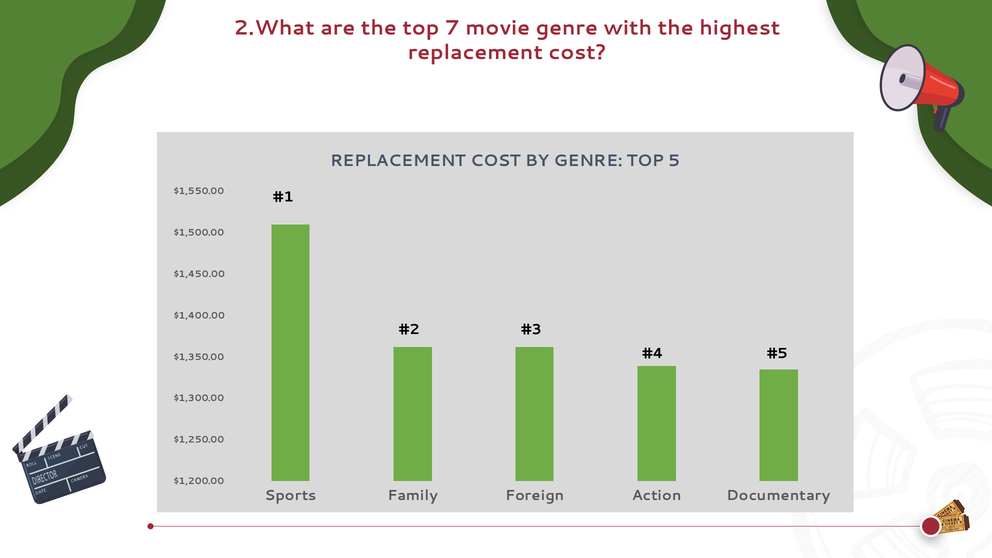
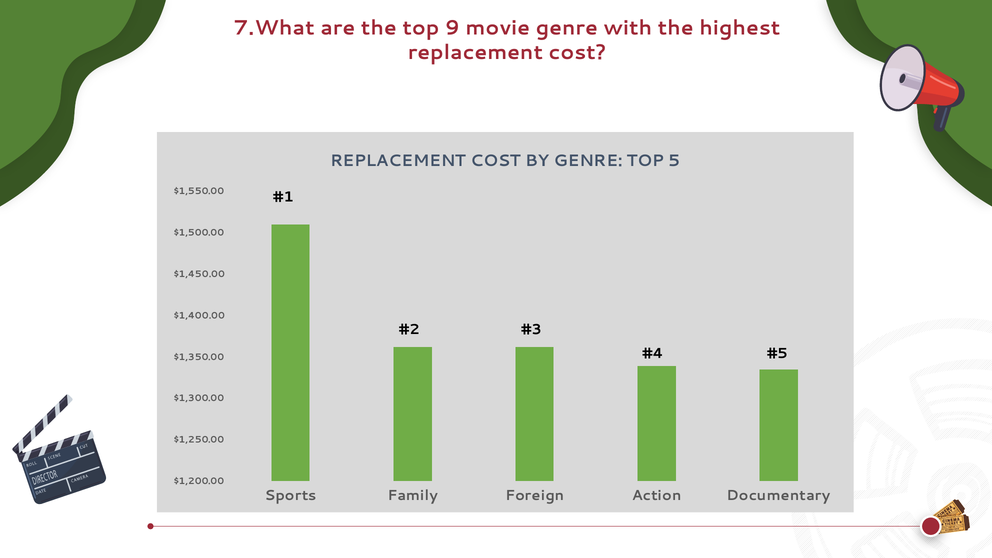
2.What: 2.What -> 7.What (274, 28)
7: 7 -> 9 (452, 28)
